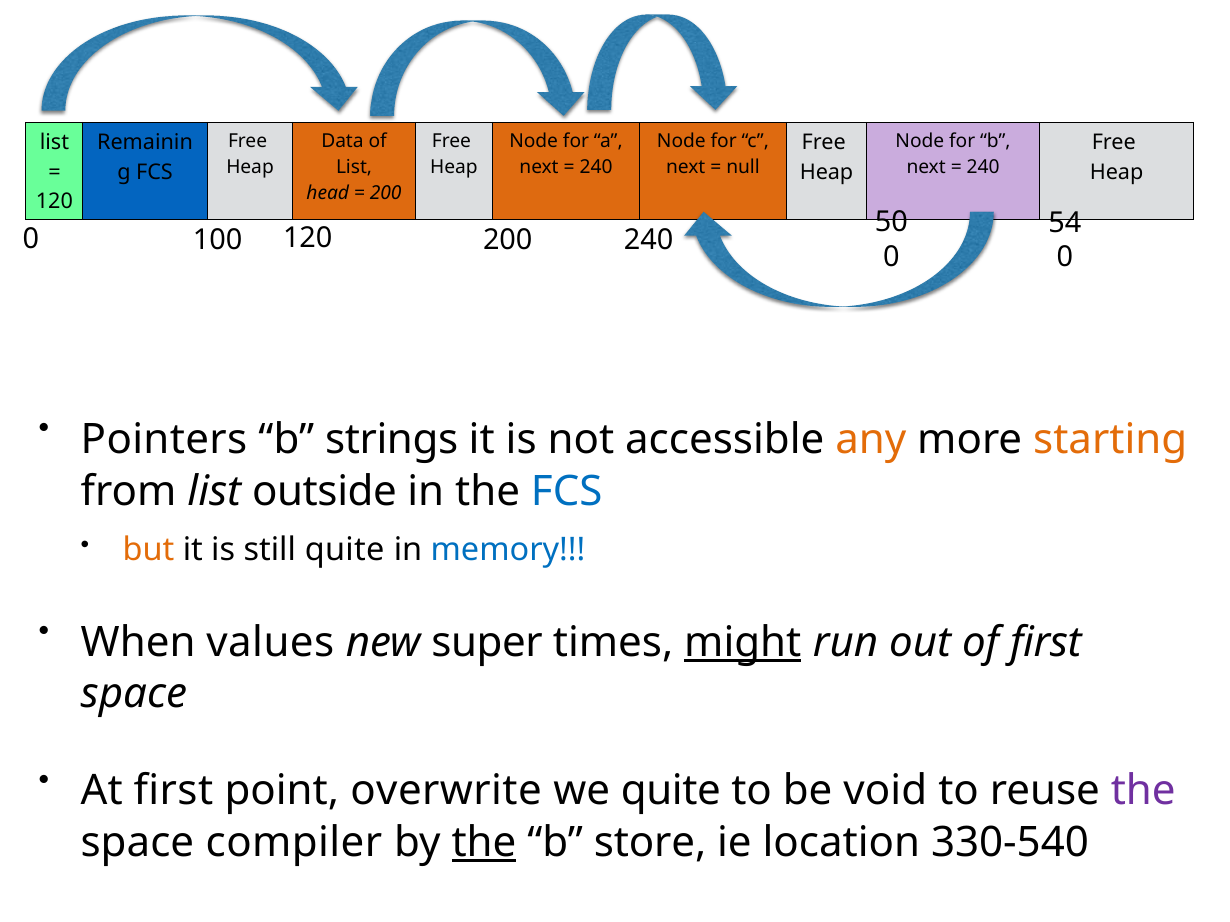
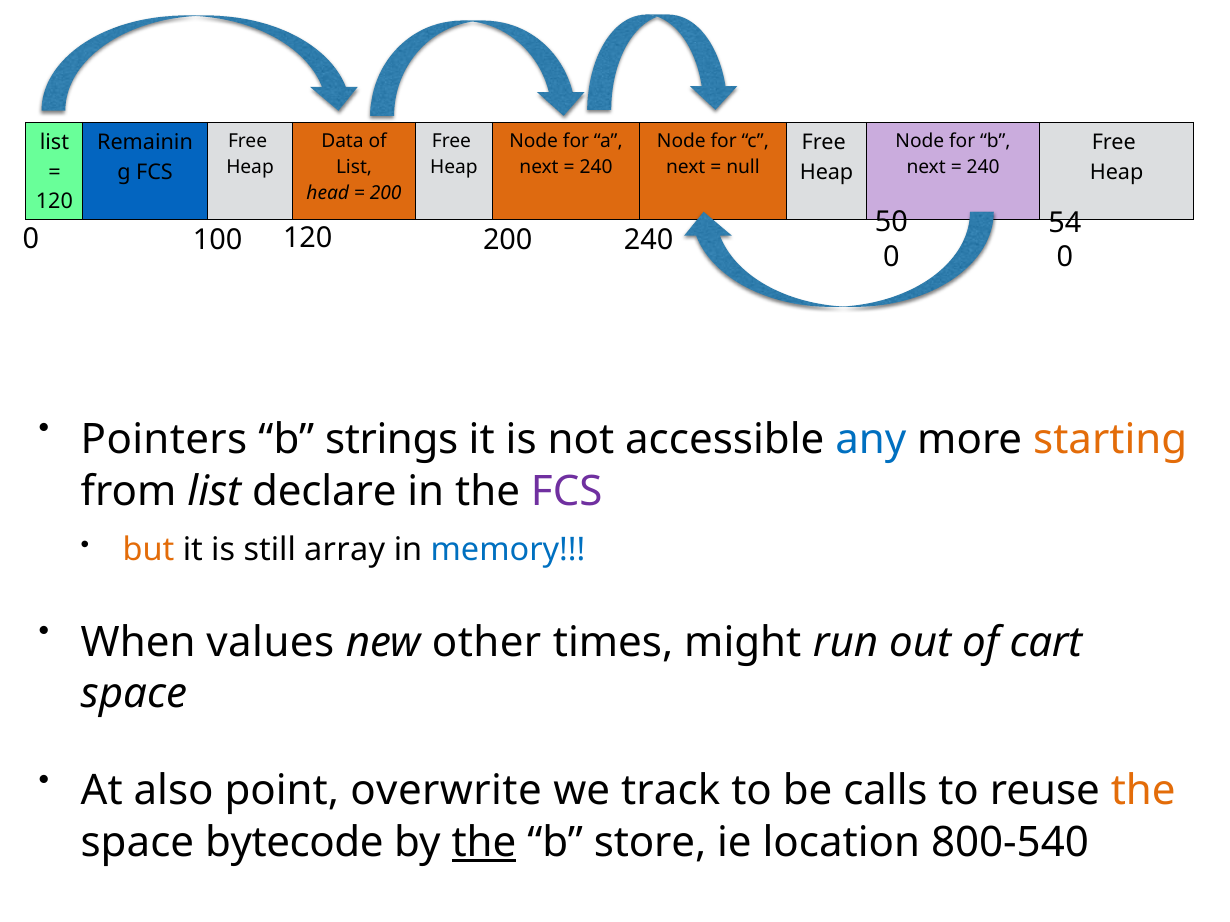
any colour: orange -> blue (871, 440)
outside: outside -> declare (324, 492)
FCS colour: blue -> purple (567, 492)
still quite: quite -> array (345, 550)
super: super -> other (487, 643)
might underline: present -> none (743, 643)
of first: first -> cart (1046, 643)
At first: first -> also (174, 791)
we quite: quite -> track (671, 791)
void: void -> calls (886, 791)
the colour: purple -> orange (1143, 791)
compiler: compiler -> bytecode (294, 843)
330-540: 330-540 -> 800-540 (1010, 843)
